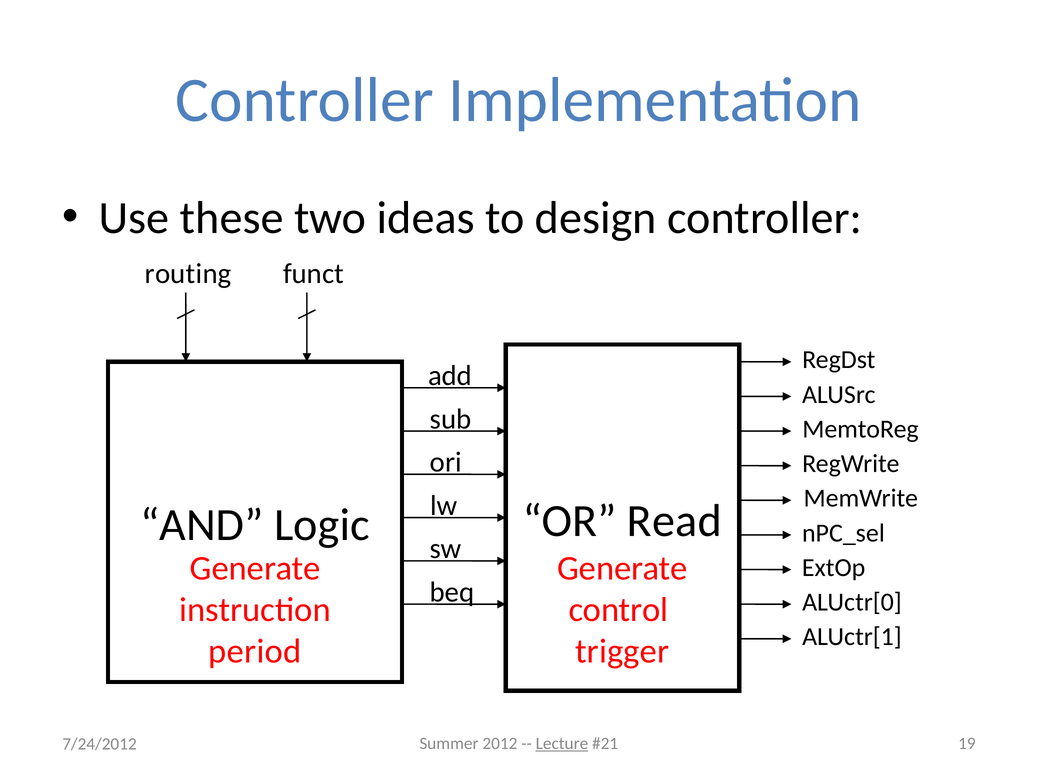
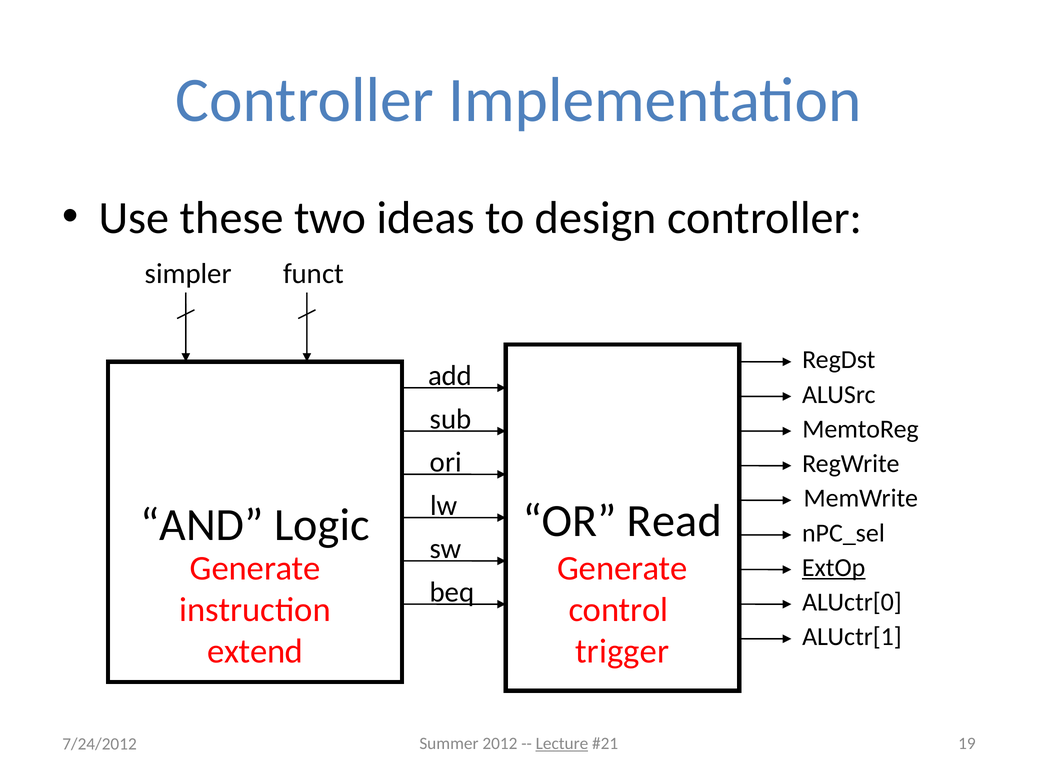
routing: routing -> simpler (188, 274)
ExtOp underline: none -> present (834, 567)
period: period -> extend (255, 651)
